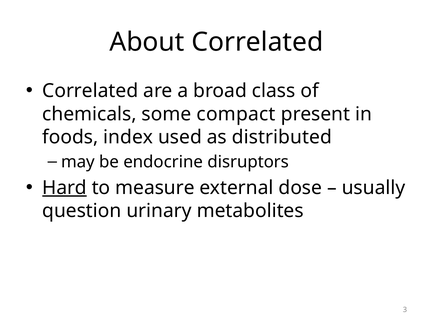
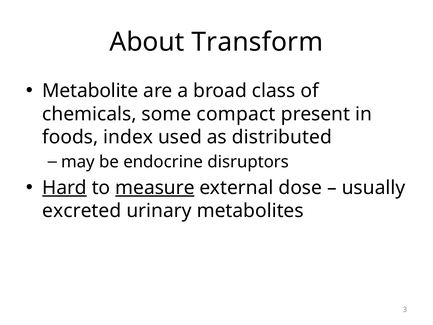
About Correlated: Correlated -> Transform (257, 42)
Correlated: Correlated -> Metabolite (90, 91)
measure underline: none -> present (155, 188)
question: question -> excreted (82, 211)
